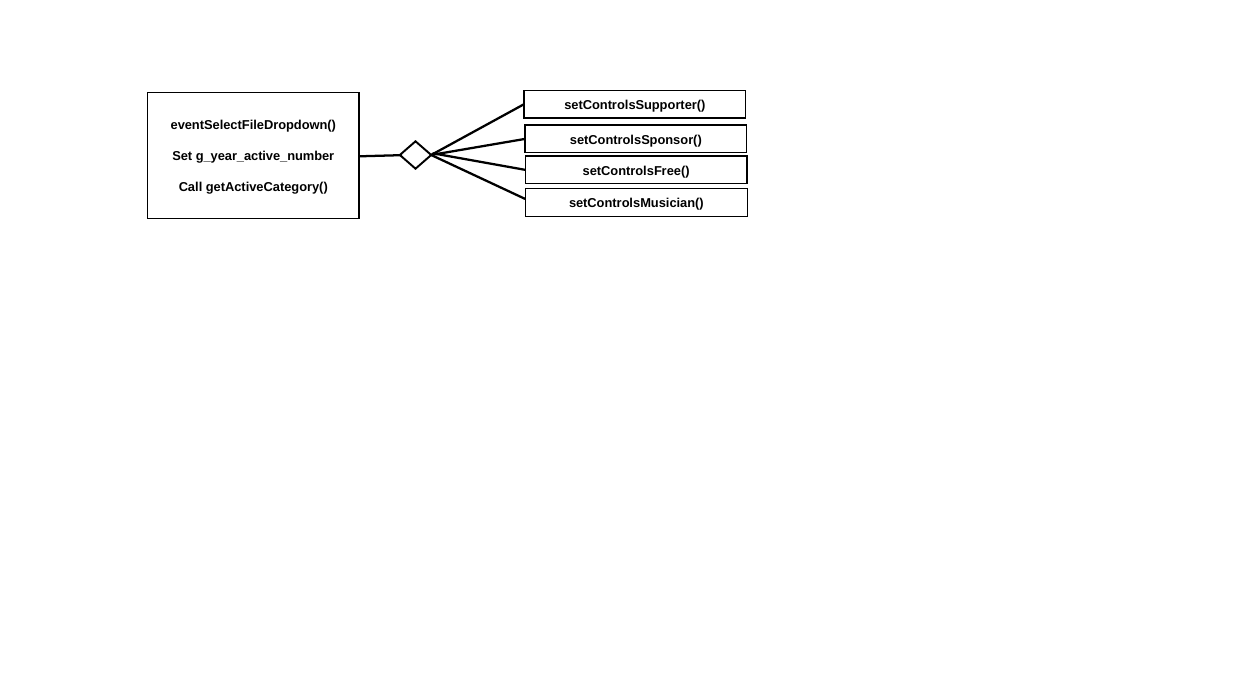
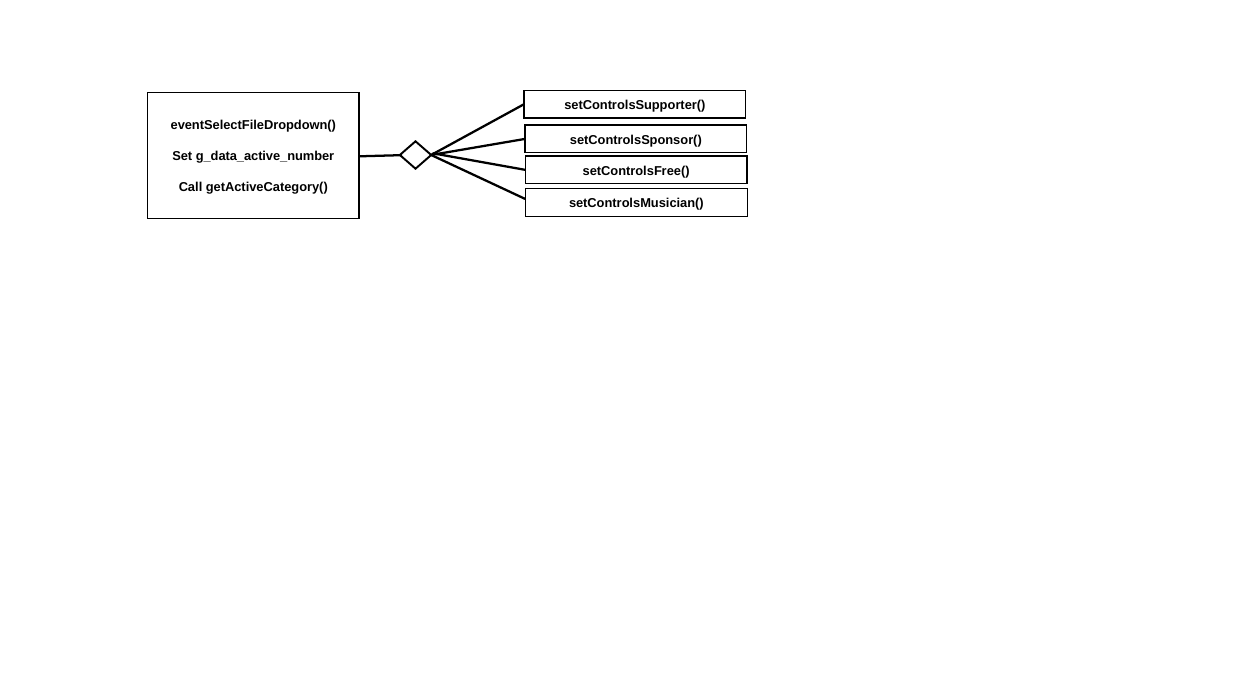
g_year_active_number: g_year_active_number -> g_data_active_number (265, 156)
